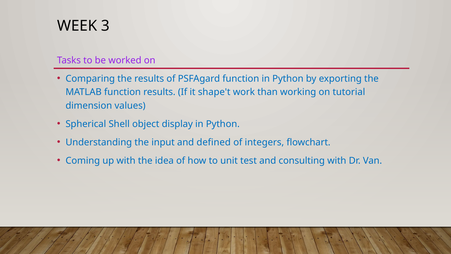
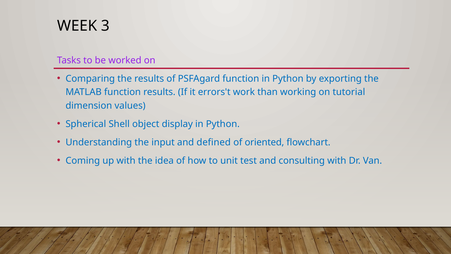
shape't: shape't -> errors't (214, 92)
integers: integers -> oriented (264, 142)
